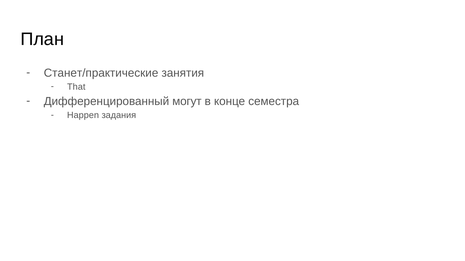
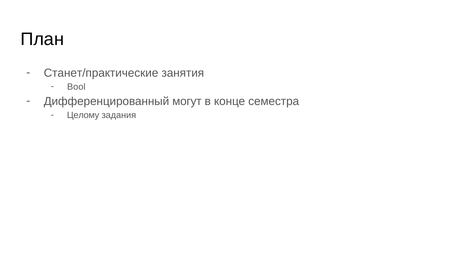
That: That -> Bool (76, 87)
Happen: Happen -> Целому (83, 115)
